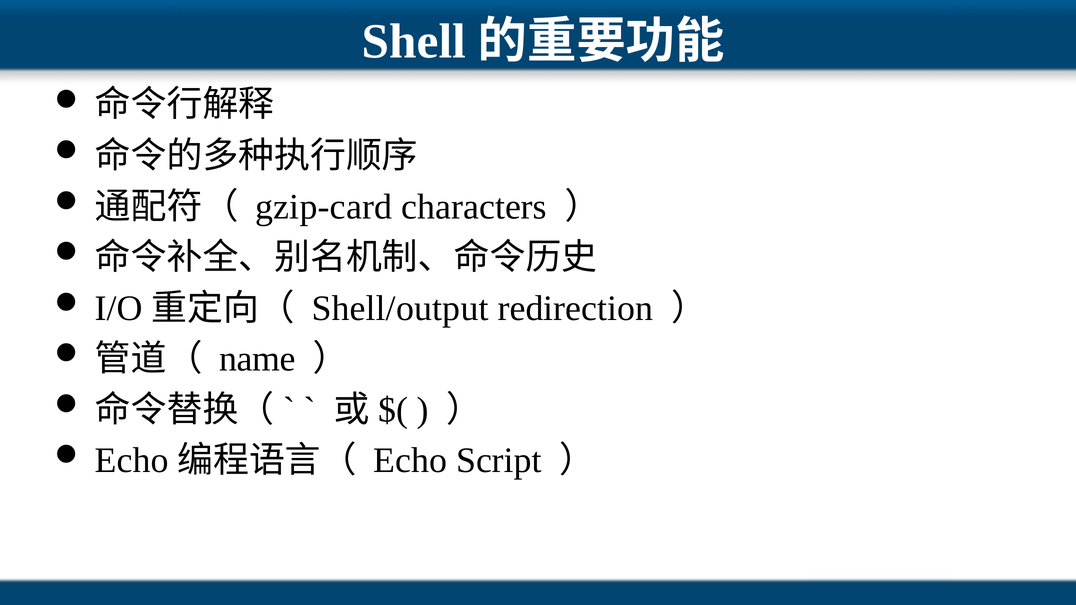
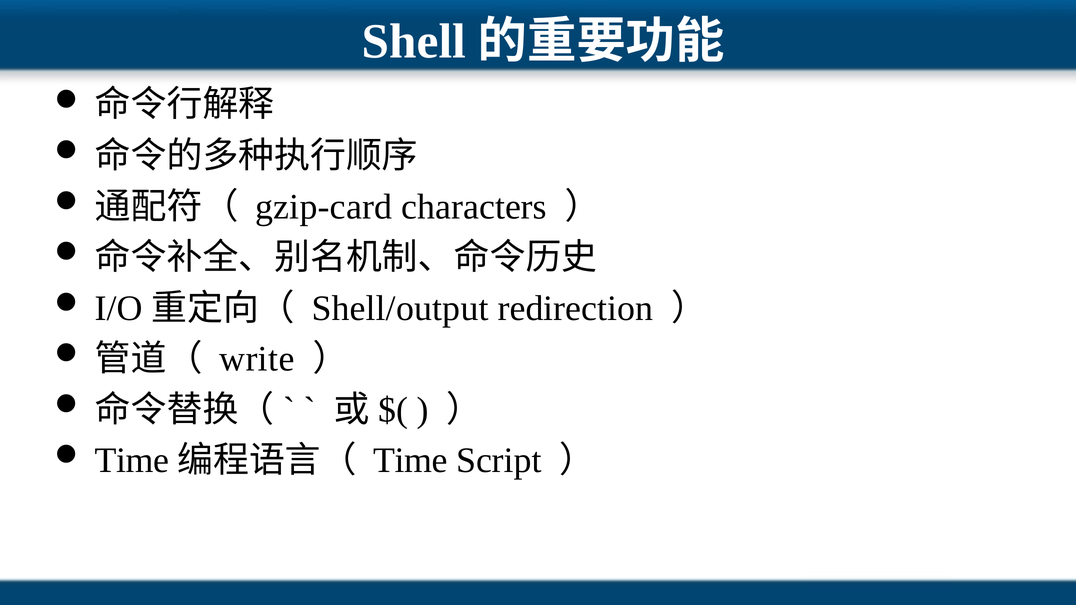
name: name -> write (257, 359)
Echo: Echo -> Time (132, 461)
Echo: Echo -> Time (410, 461)
